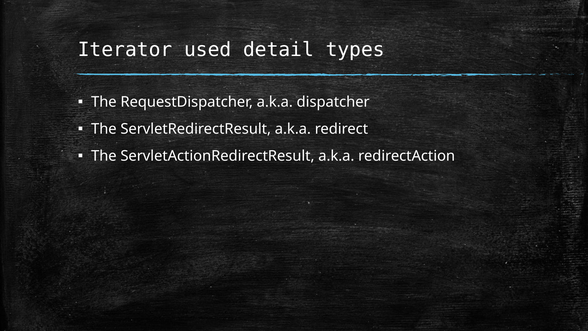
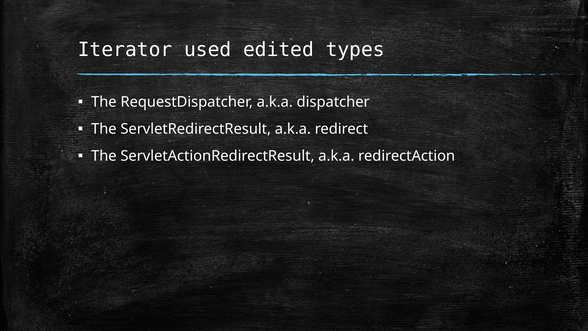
detail: detail -> edited (278, 50)
